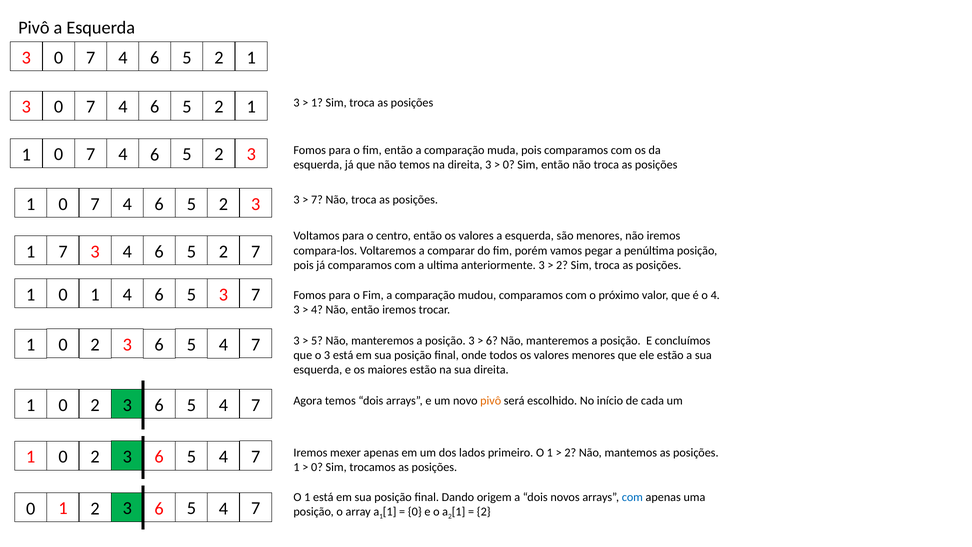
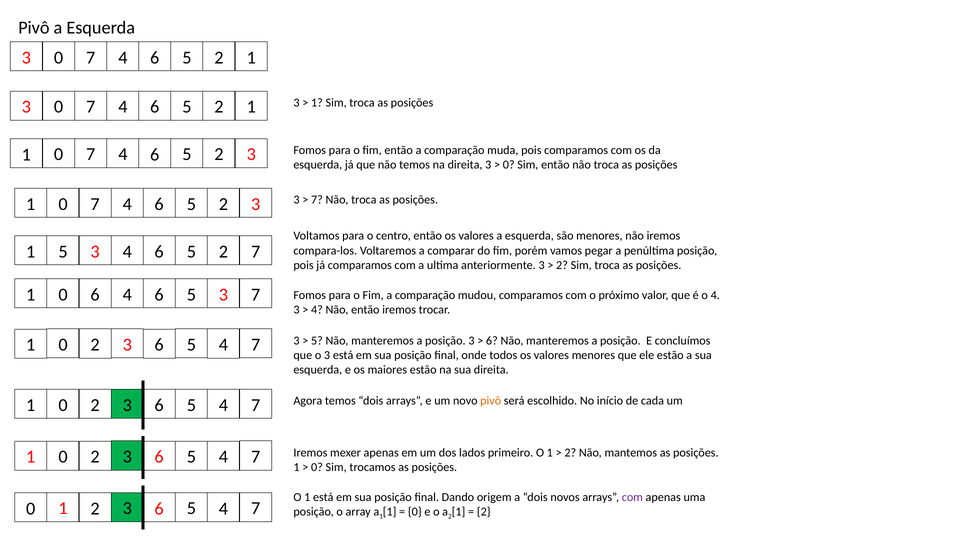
1 7: 7 -> 5 (63, 252)
1 0 1: 1 -> 6 (95, 295)
com colour: blue -> purple (632, 497)
